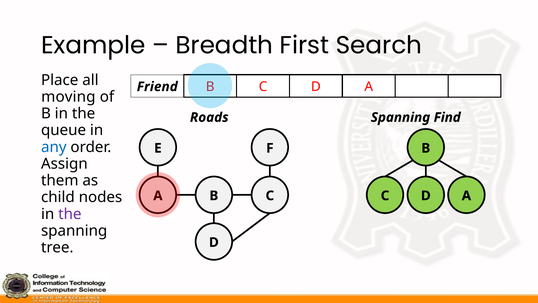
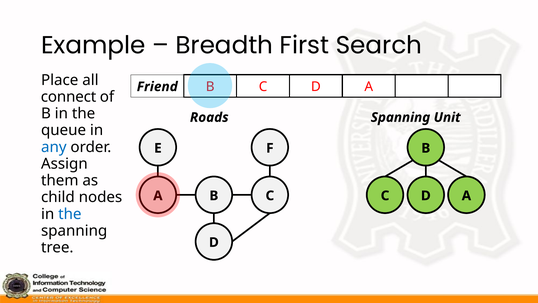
moving: moving -> connect (69, 97)
Find: Find -> Unit (447, 117)
the colour: purple -> blue (70, 214)
